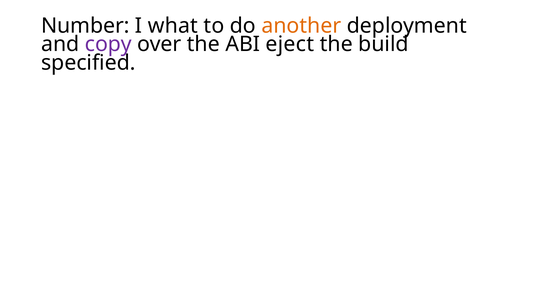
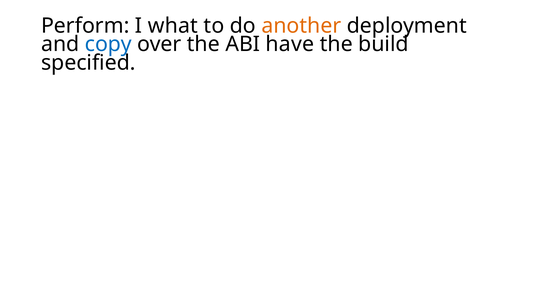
Number: Number -> Perform (85, 26)
copy colour: purple -> blue (108, 44)
eject: eject -> have (290, 44)
